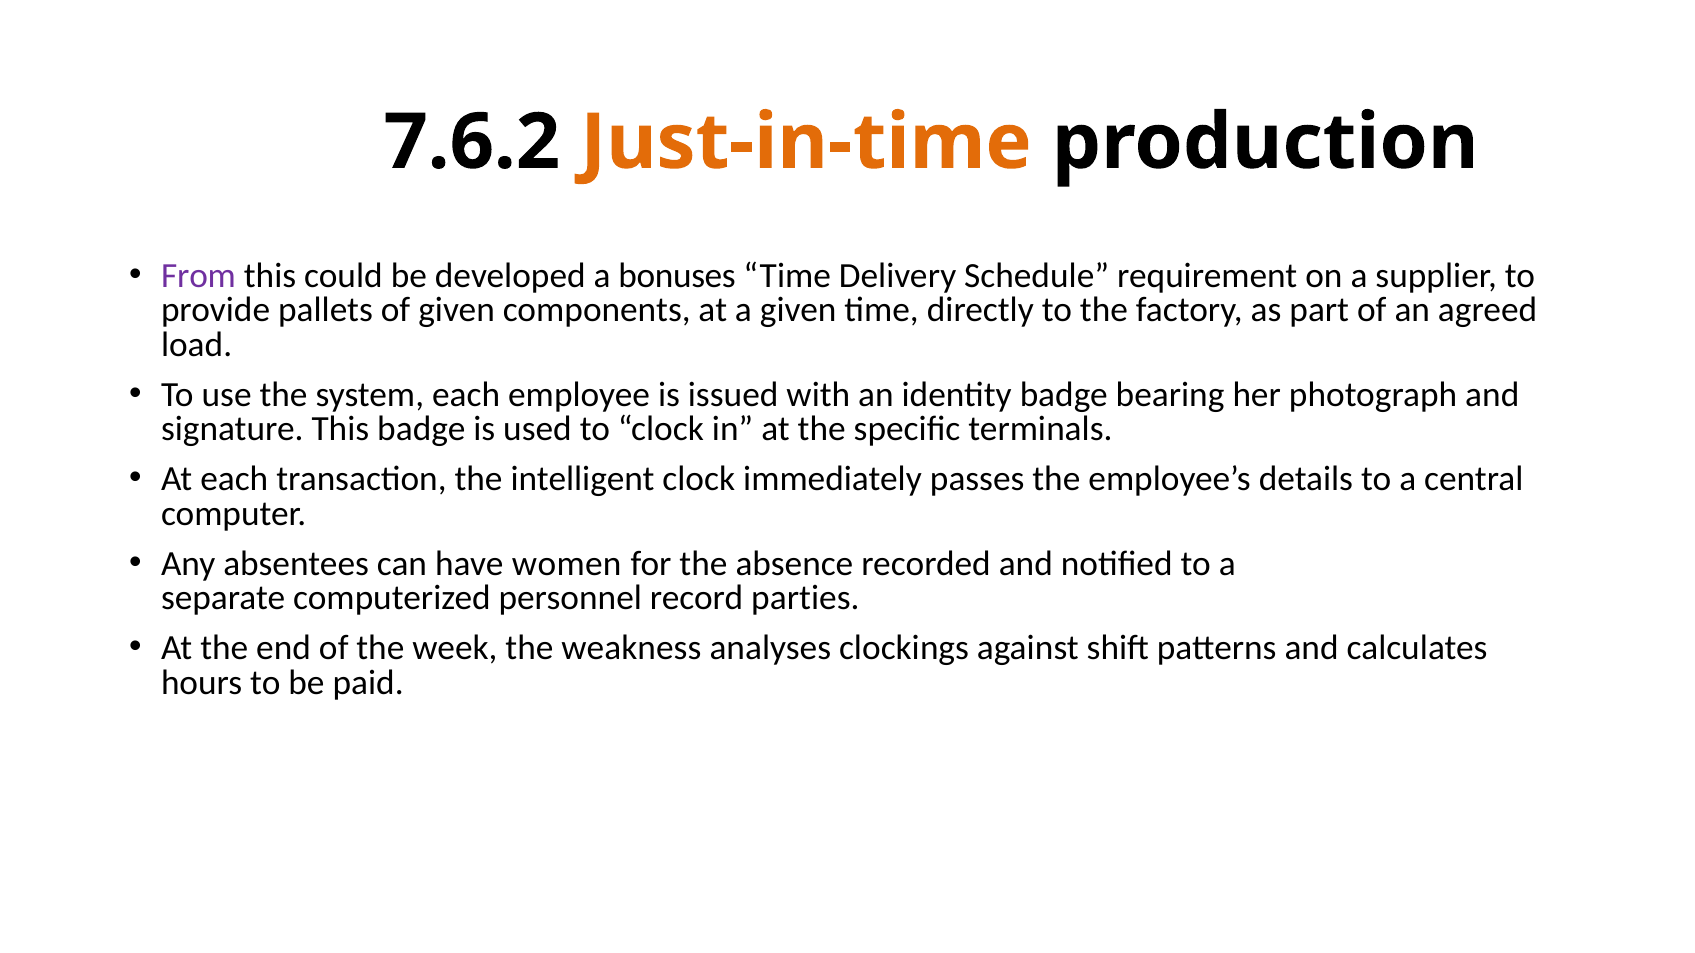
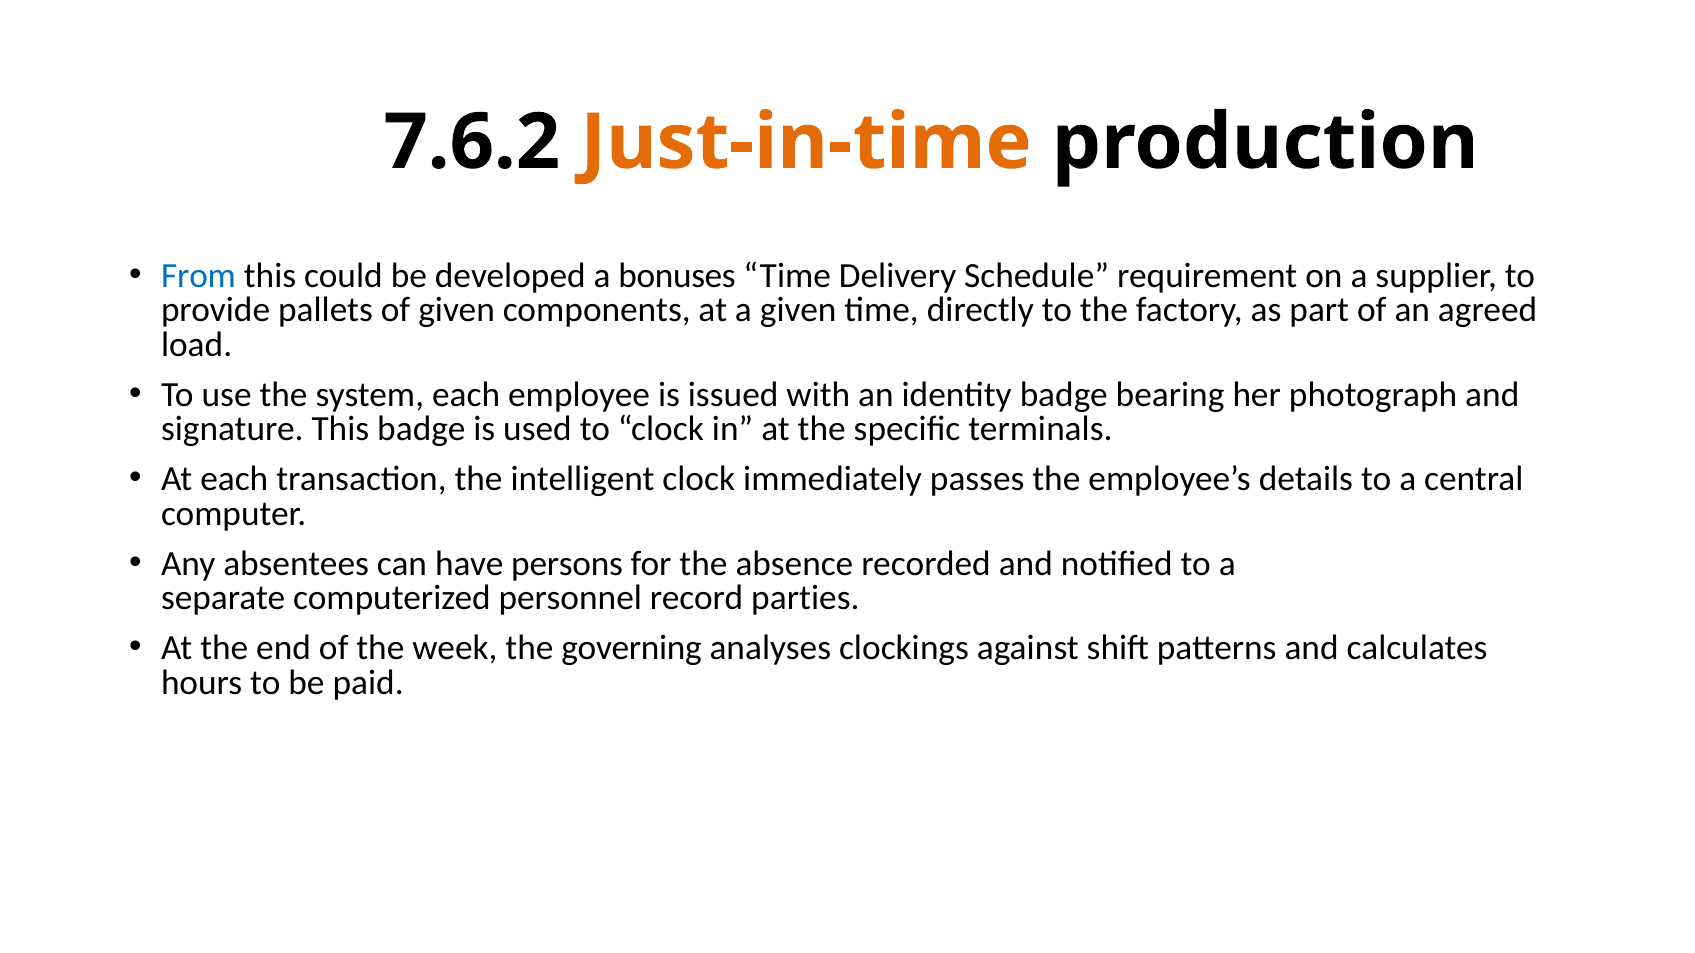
From colour: purple -> blue (198, 276)
women: women -> persons (567, 564)
weakness: weakness -> governing (632, 648)
